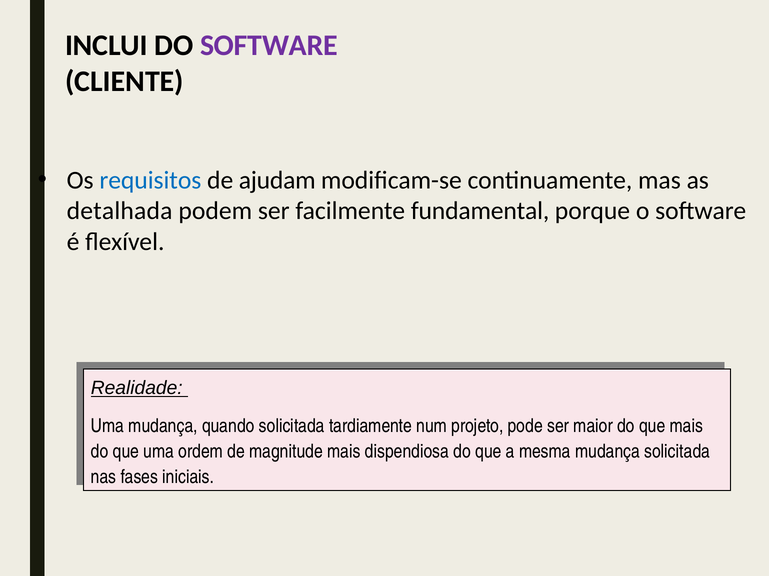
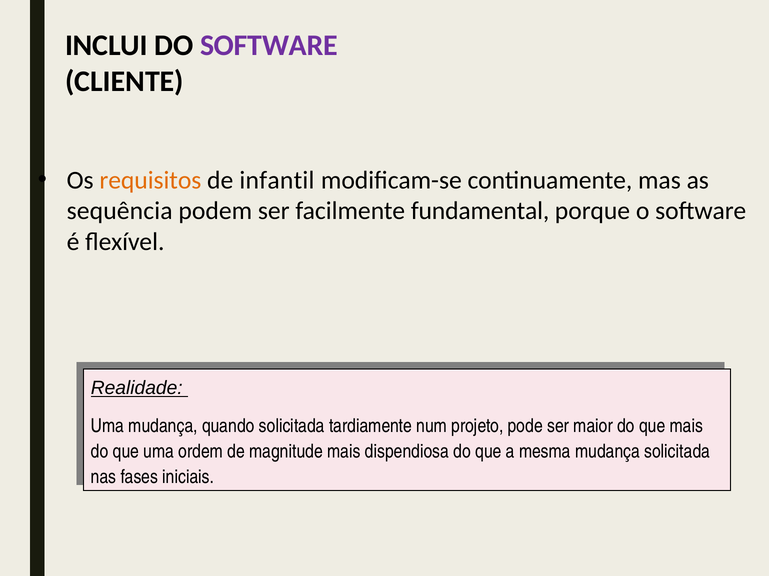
requisitos colour: blue -> orange (150, 180)
ajudam: ajudam -> infantil (277, 180)
detalhada: detalhada -> sequência (120, 211)
